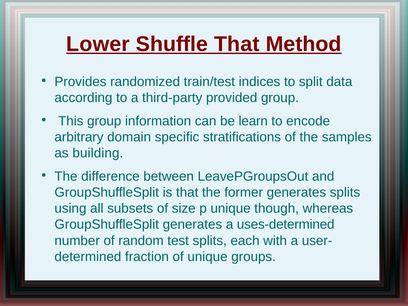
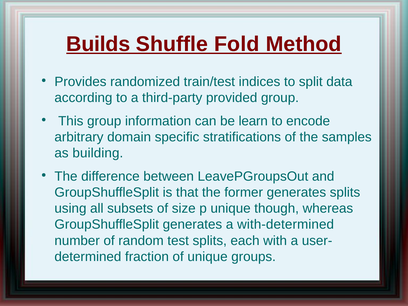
Lower: Lower -> Builds (98, 44)
Shuffle That: That -> Fold (237, 44)
uses-determined: uses-determined -> with-determined (286, 225)
